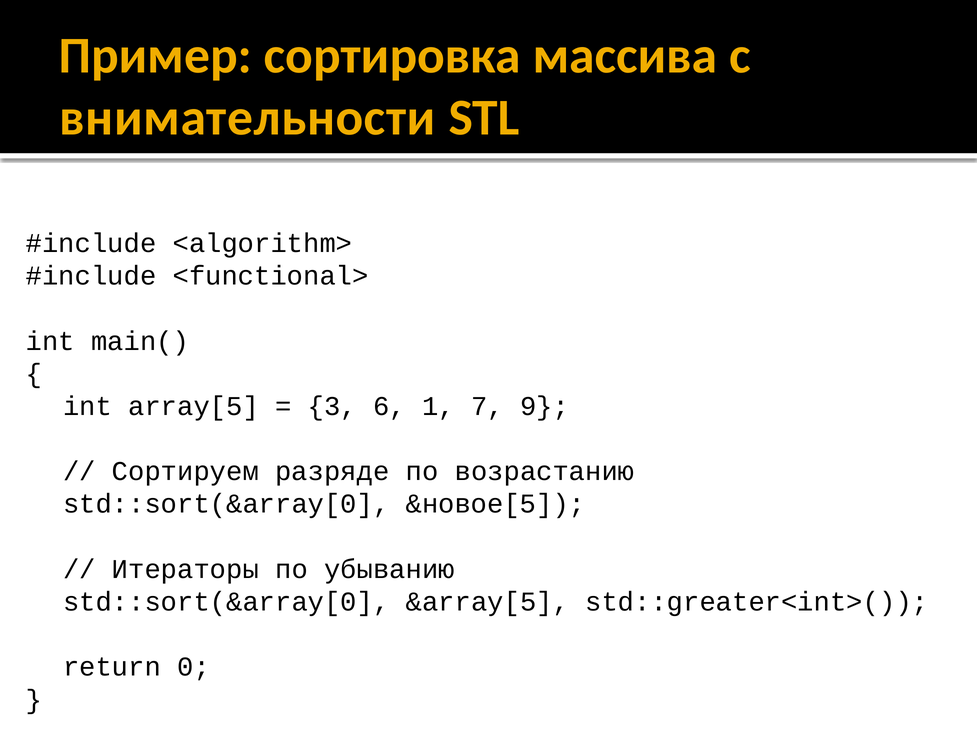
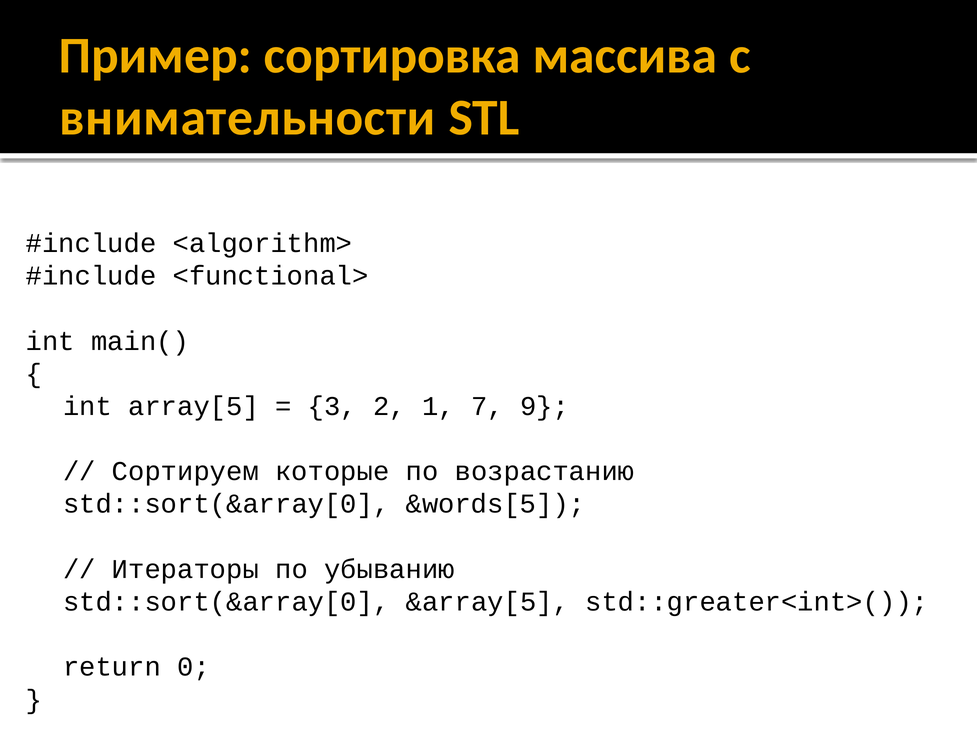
6: 6 -> 2 (389, 406)
разряде: разряде -> которые (332, 471)
&новое[5: &новое[5 -> &words[5 (495, 504)
